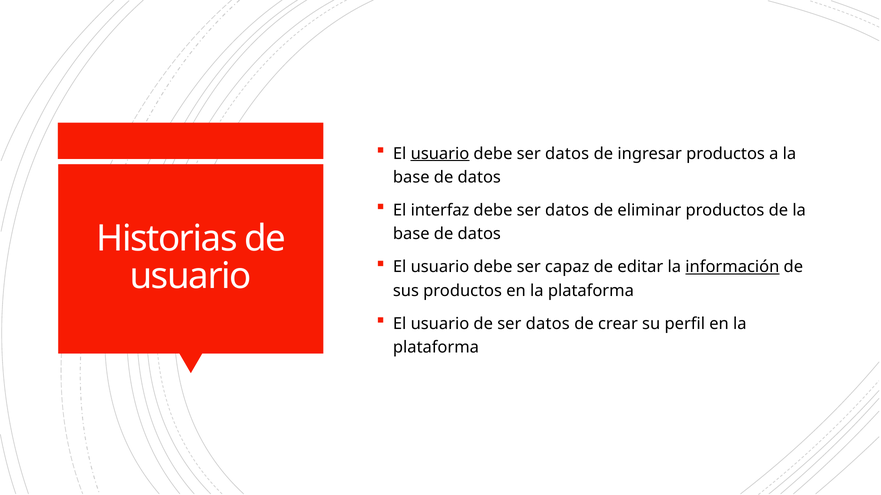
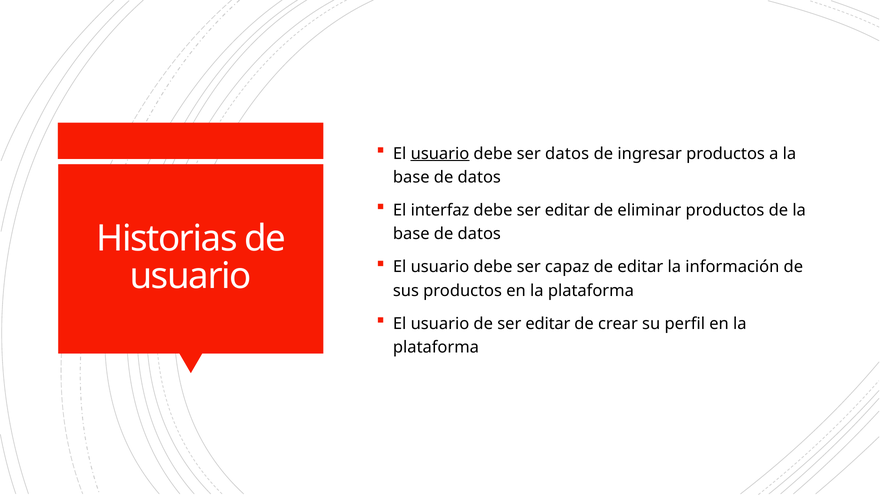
datos: datos -> editar (567, 211)
información underline: present -> none (732, 267)
de ser datos: datos -> editar (548, 324)
